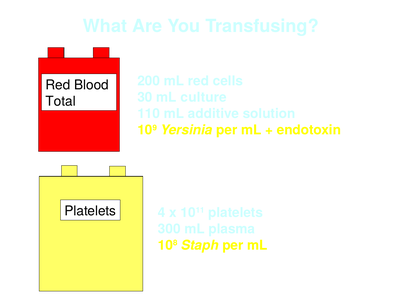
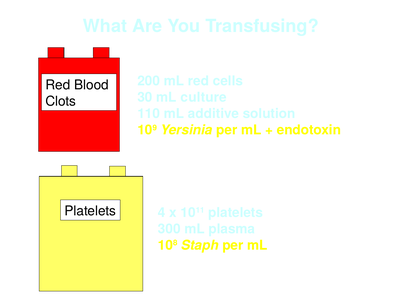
Total: Total -> Clots (61, 101)
